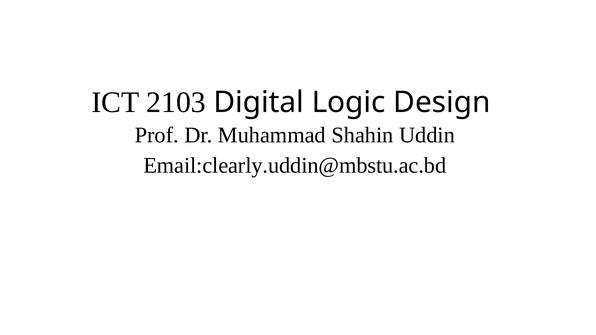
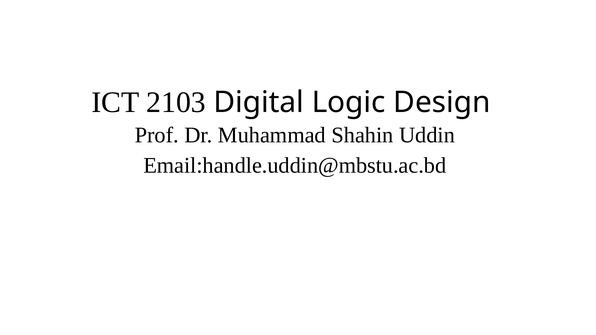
Email:clearly.uddin@mbstu.ac.bd: Email:clearly.uddin@mbstu.ac.bd -> Email:handle.uddin@mbstu.ac.bd (295, 165)
